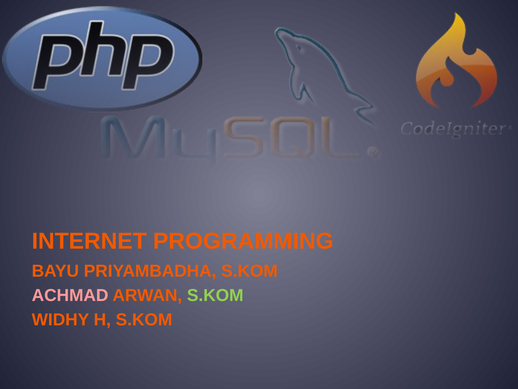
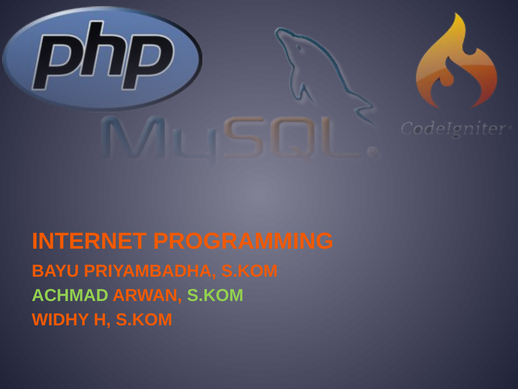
ACHMAD colour: pink -> light green (70, 295)
